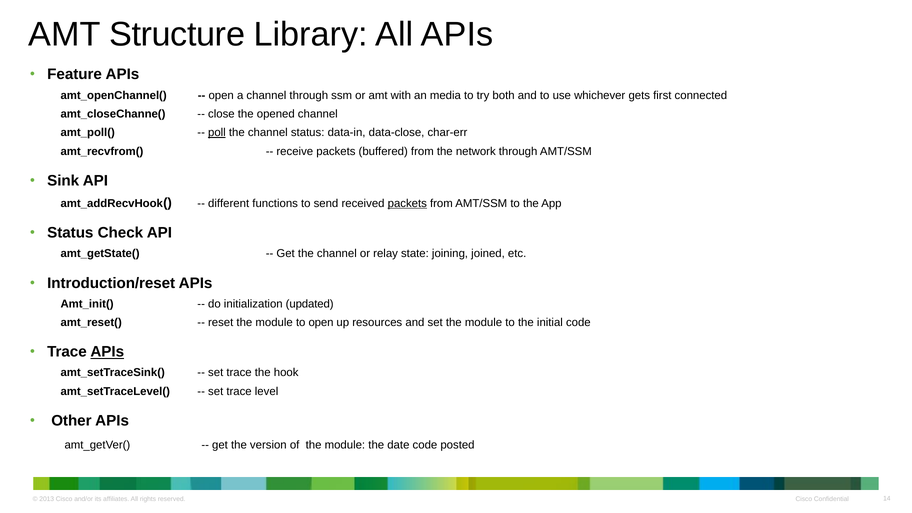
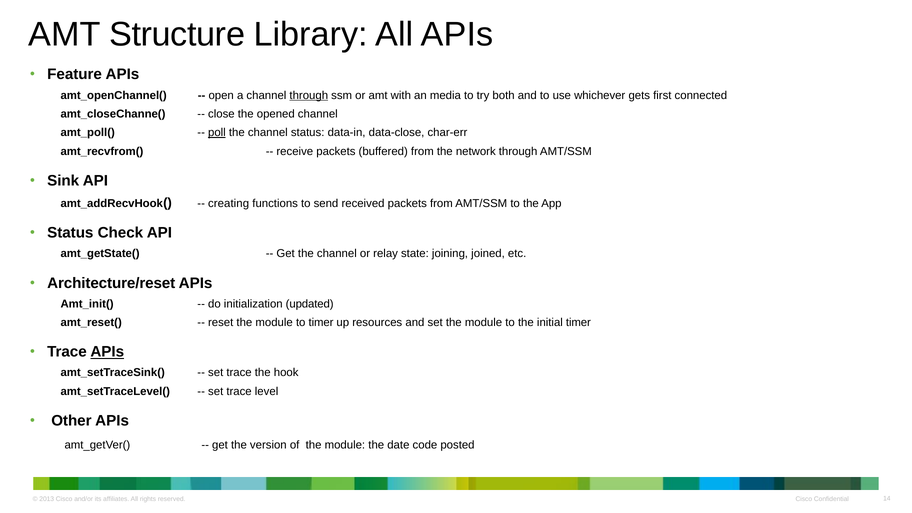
through underline: none -> present (309, 95)
different: different -> creating (229, 203)
packets underline: present -> none (407, 203)
Introduction/reset: Introduction/reset -> Architecture/reset (111, 283)
to open: open -> timer (321, 323)
initial code: code -> timer (578, 323)
